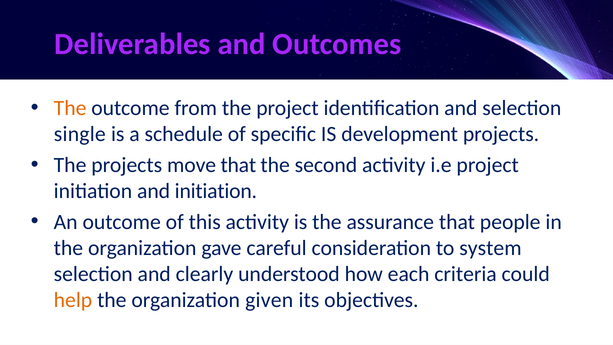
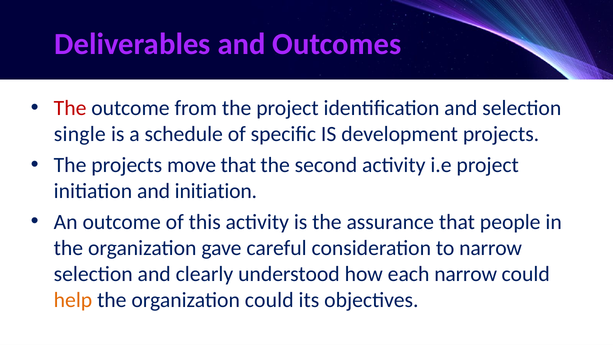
The colour: orange -> red (70, 108)
to system: system -> narrow (491, 248)
each criteria: criteria -> narrow (466, 274)
organization given: given -> could (269, 300)
